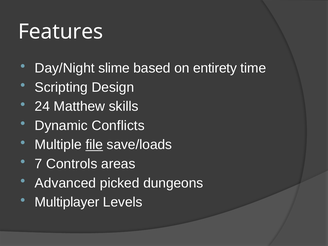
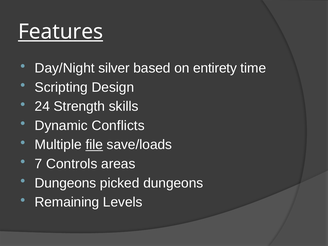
Features underline: none -> present (61, 32)
slime: slime -> silver (114, 68)
Matthew: Matthew -> Strength (79, 106)
Advanced: Advanced -> Dungeons (65, 183)
Multiplayer: Multiplayer -> Remaining (67, 202)
